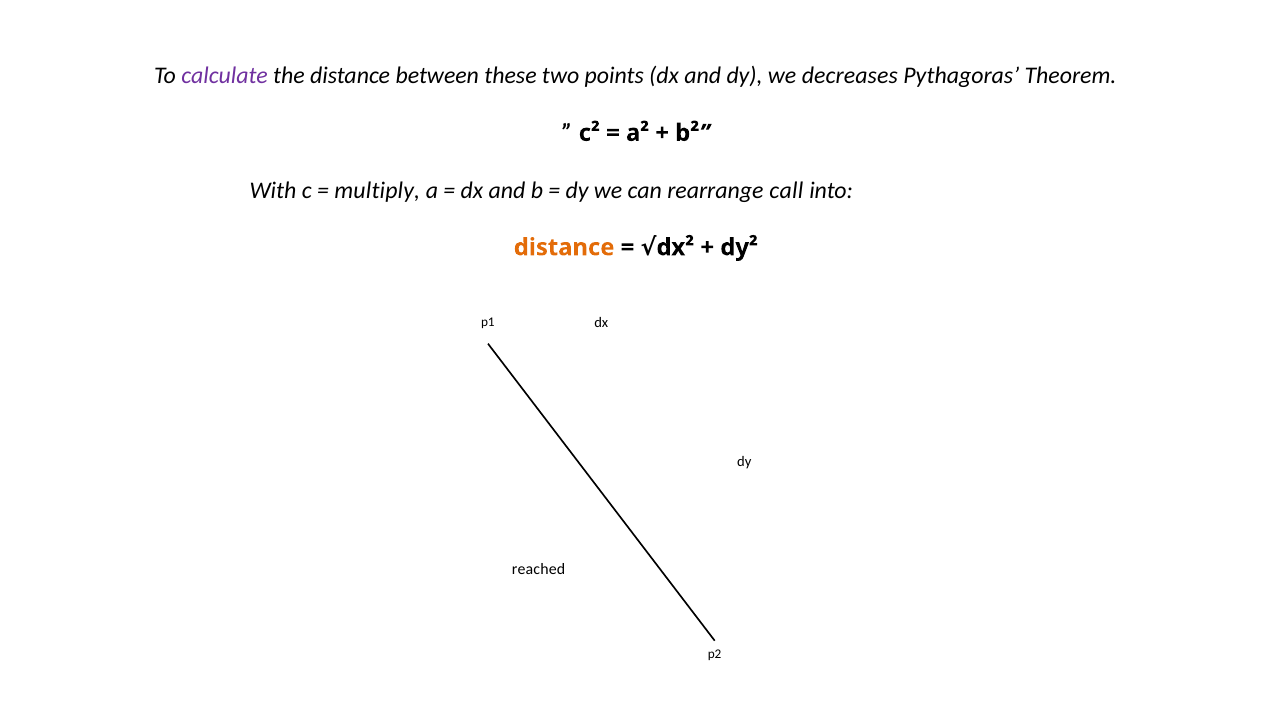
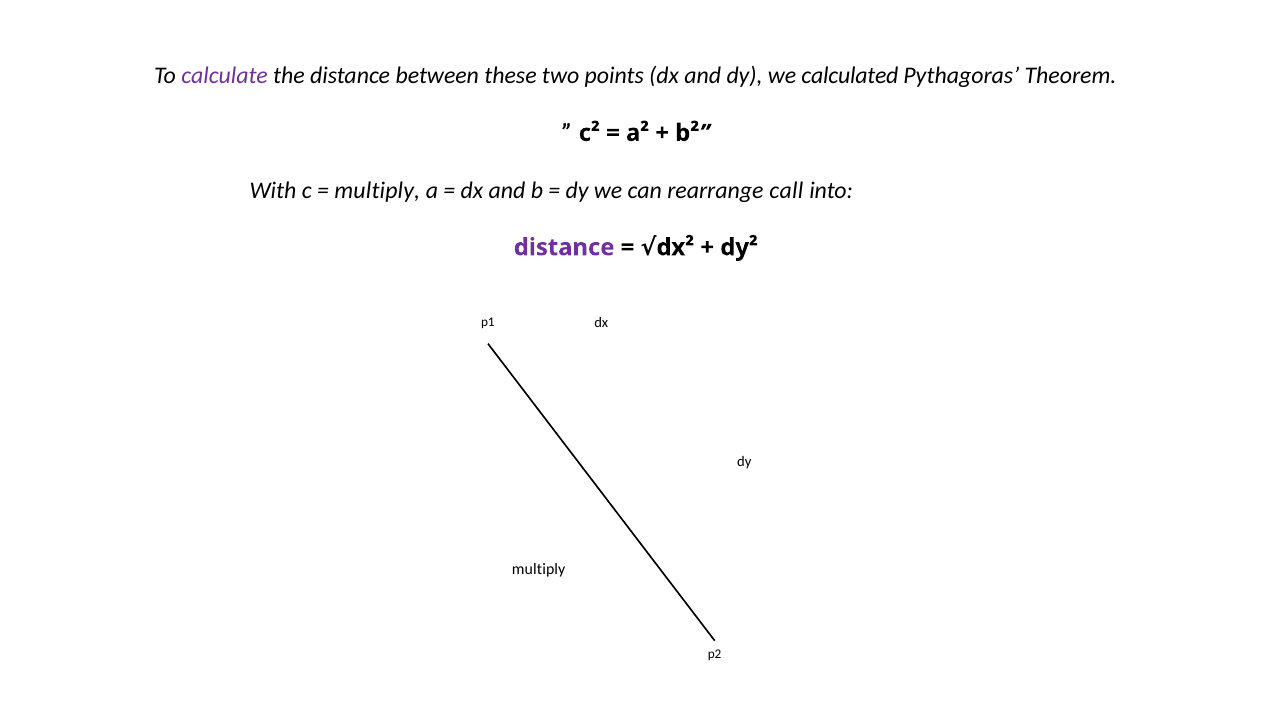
decreases: decreases -> calculated (850, 76)
distance colour: orange -> purple (564, 248)
reached: reached -> multiply (539, 569)
